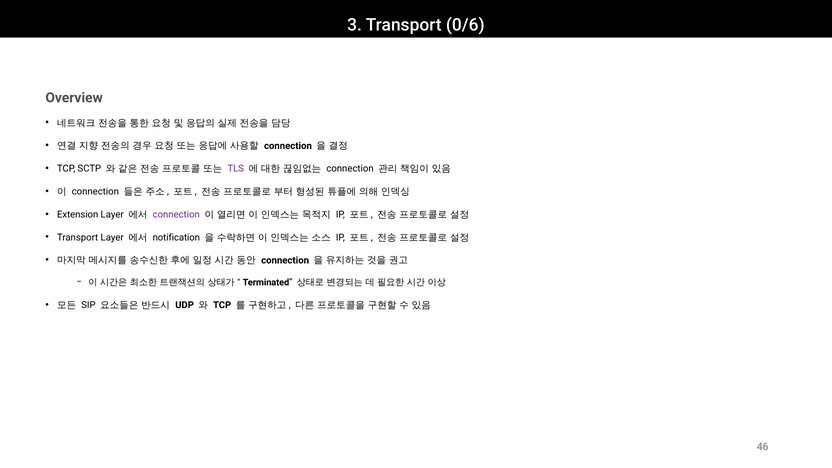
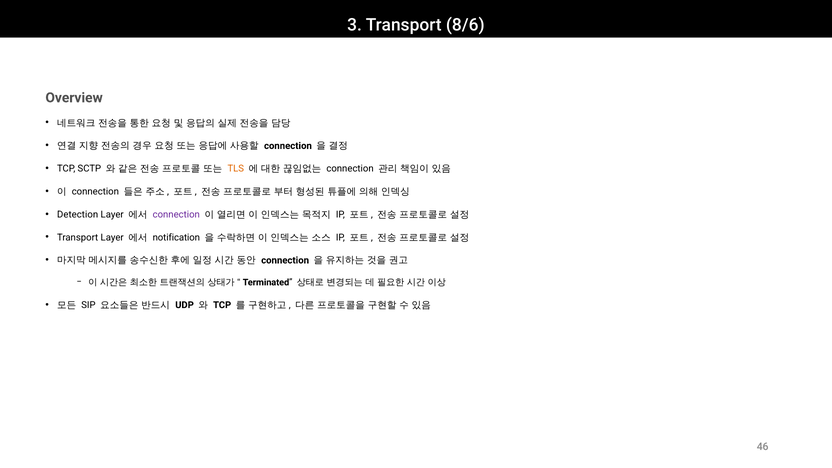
0/6: 0/6 -> 8/6 (465, 25)
TLS colour: purple -> orange (236, 169)
Extension: Extension -> Detection (78, 214)
